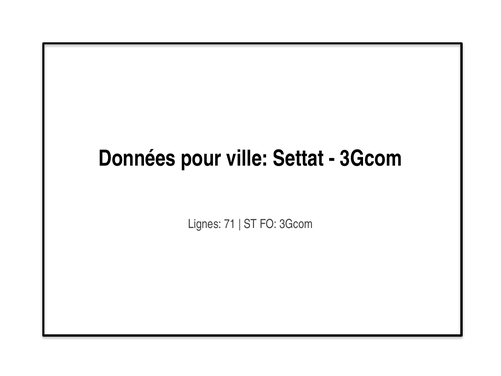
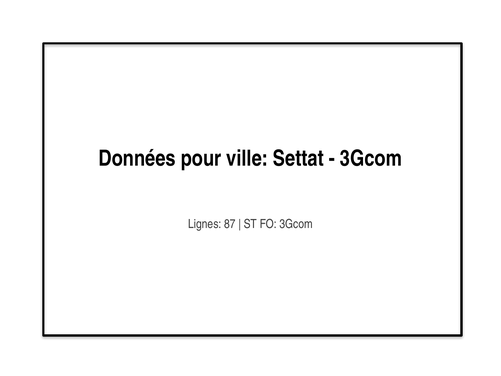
71: 71 -> 87 (230, 224)
